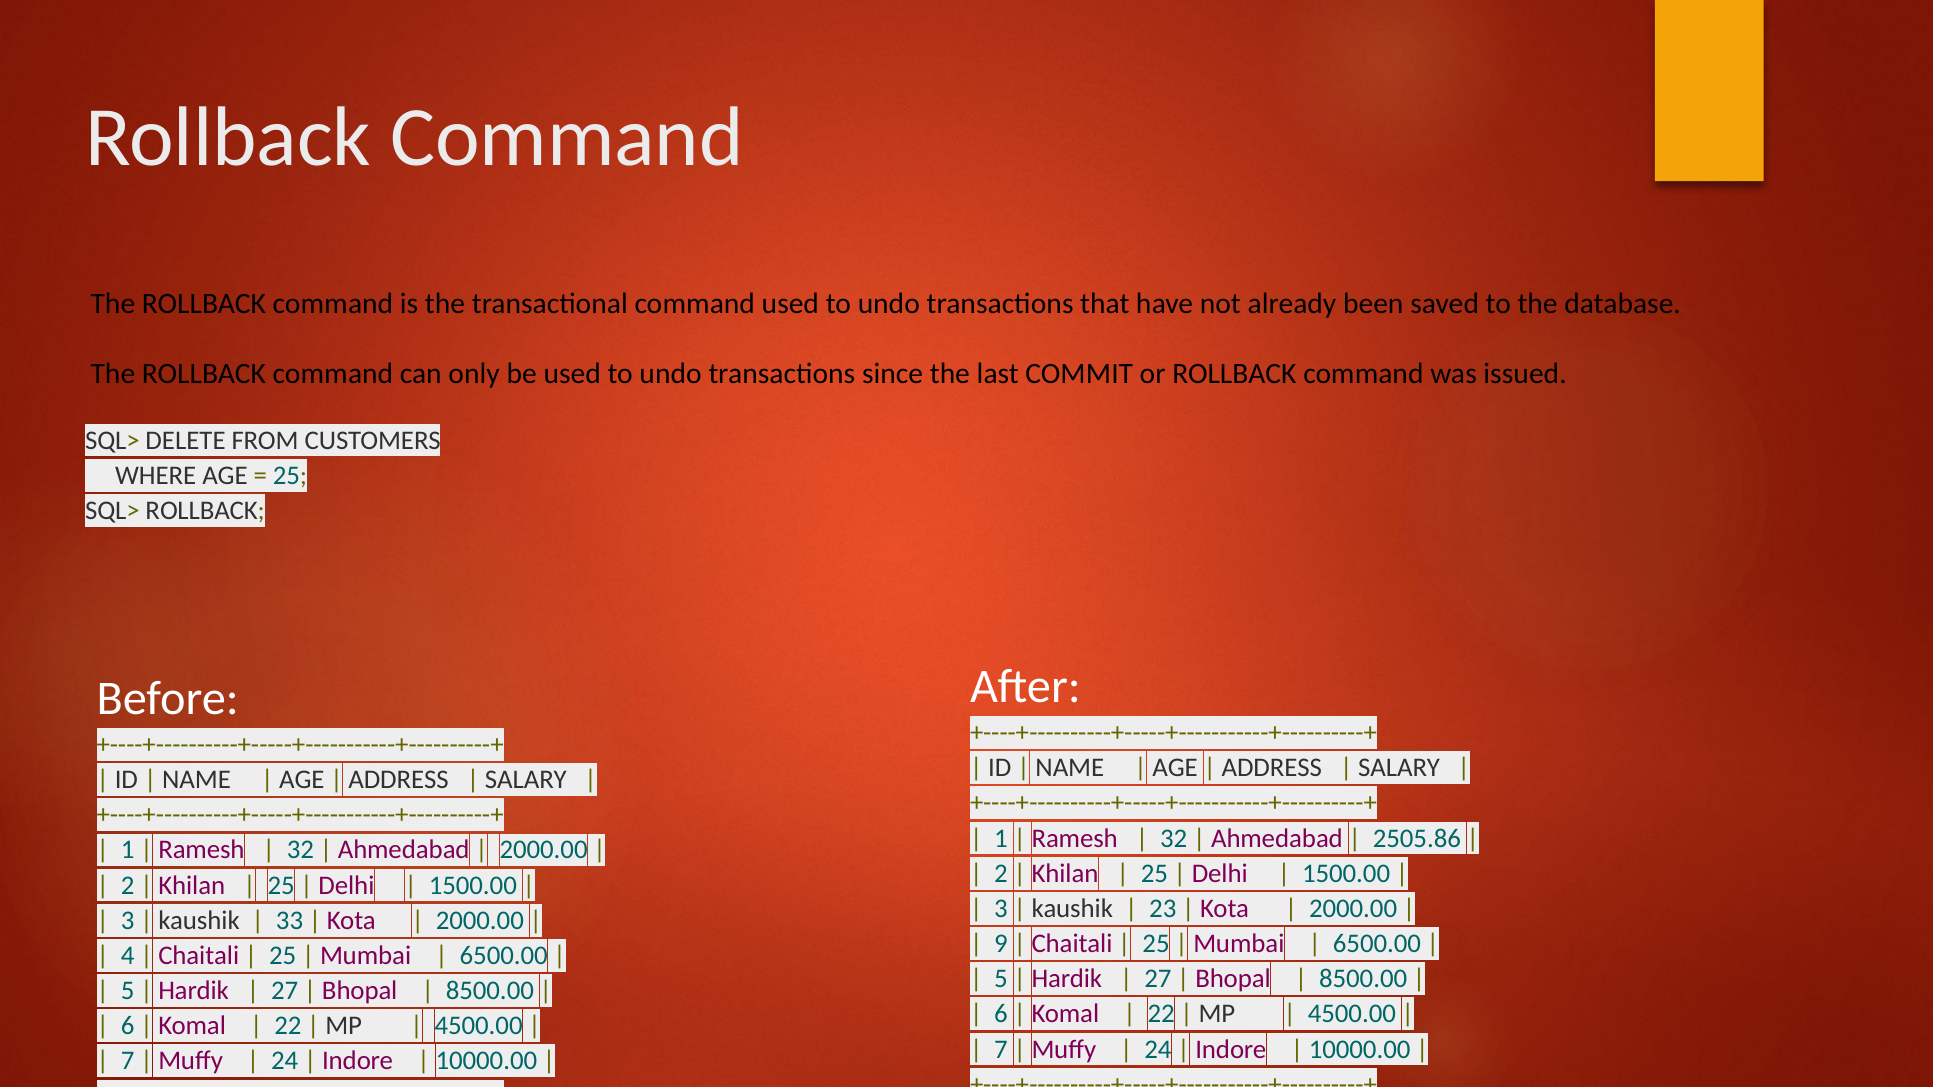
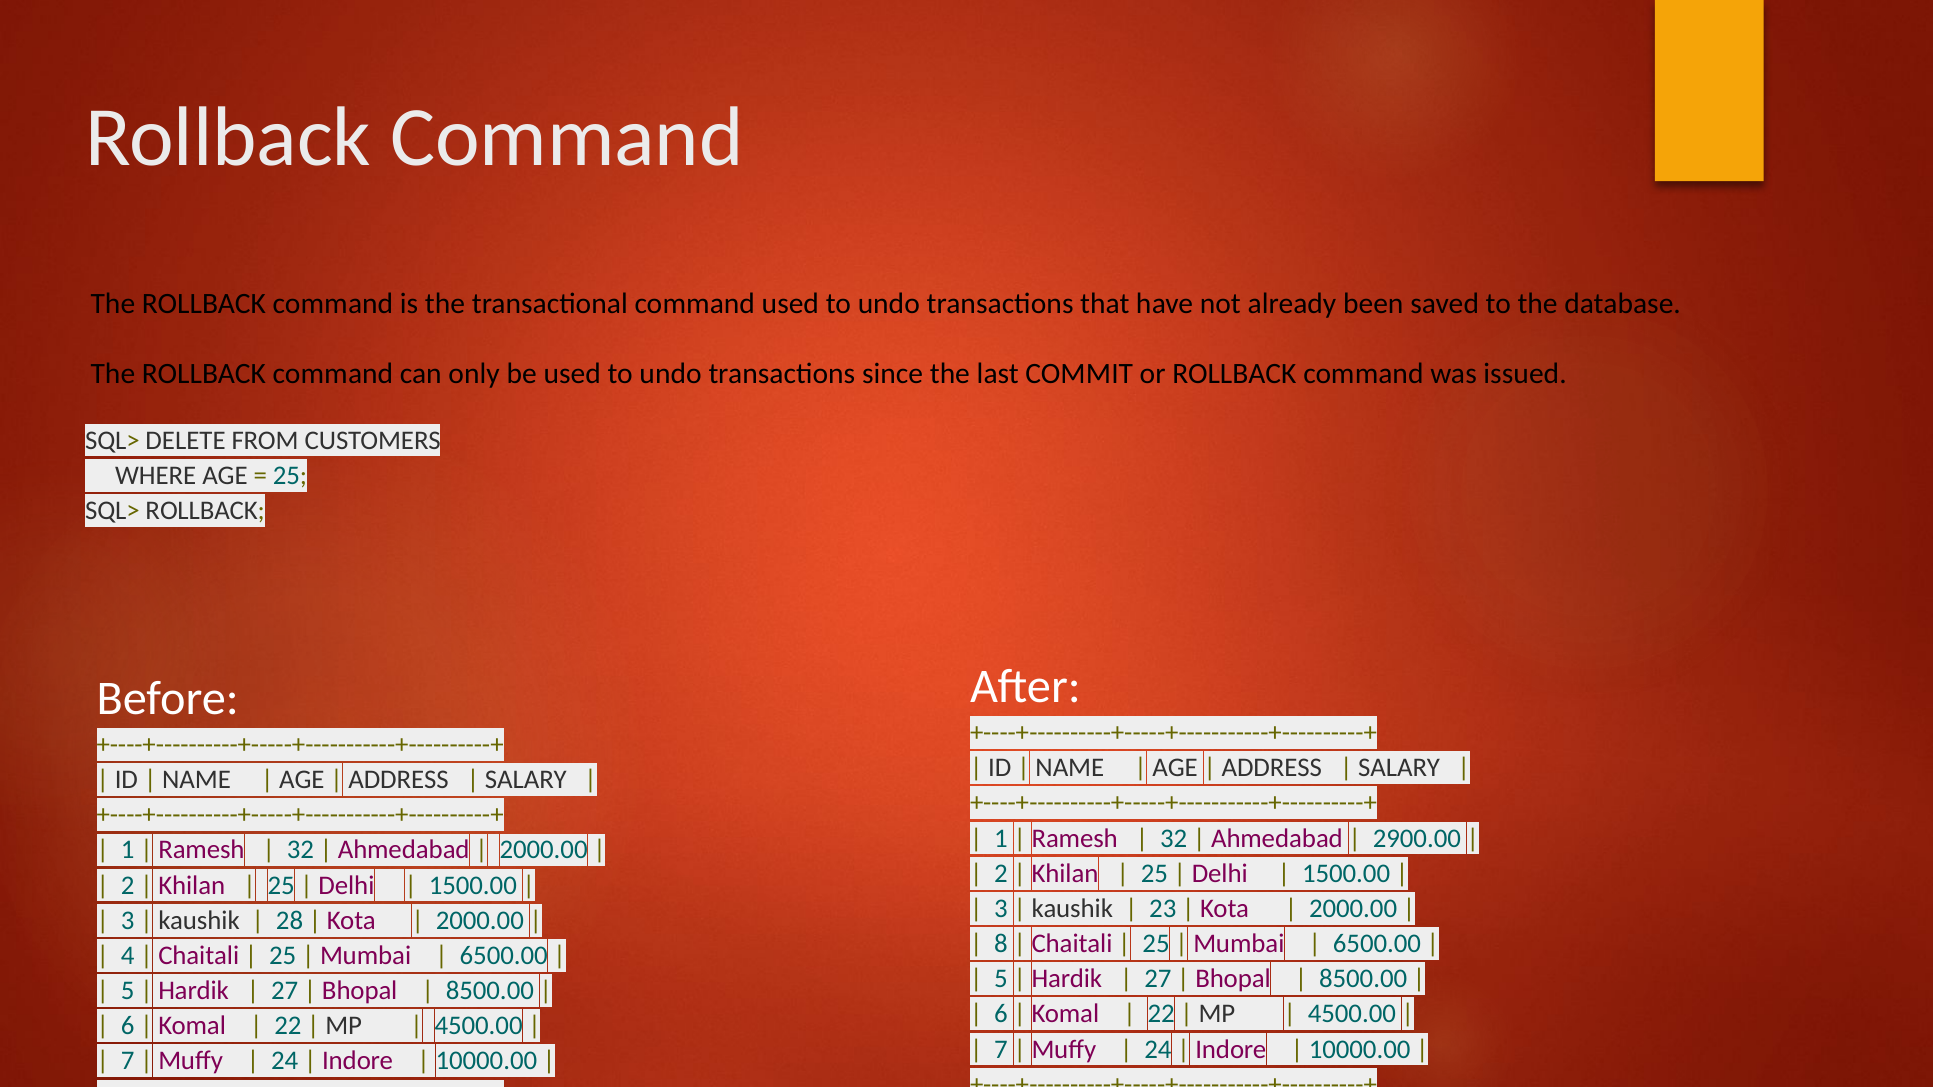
2505.86: 2505.86 -> 2900.00 (1417, 839)
33: 33 -> 28 (290, 921)
9: 9 -> 8 (1001, 944)
